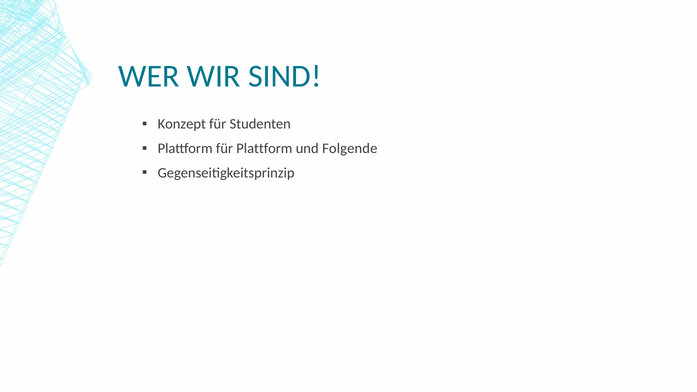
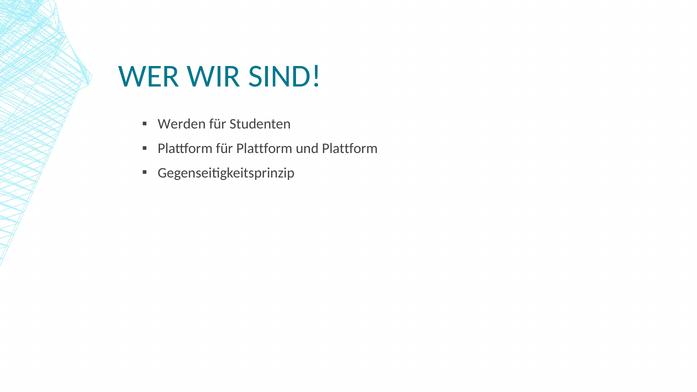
Konzept: Konzept -> Werden (182, 124)
und Folgende: Folgende -> Plattform (350, 148)
